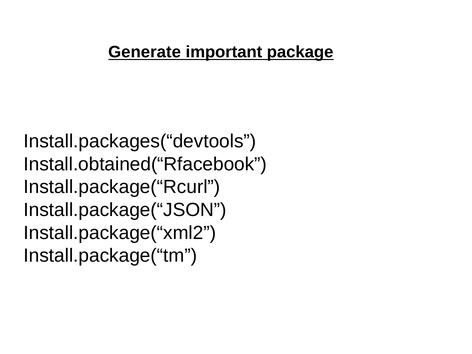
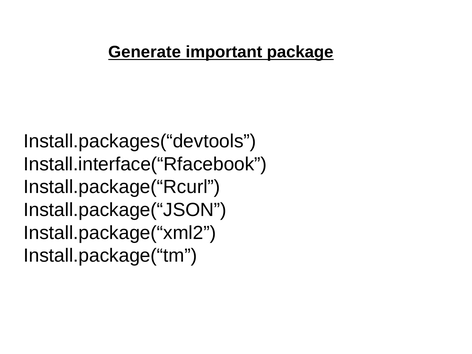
Install.obtained(“Rfacebook: Install.obtained(“Rfacebook -> Install.interface(“Rfacebook (145, 164)
